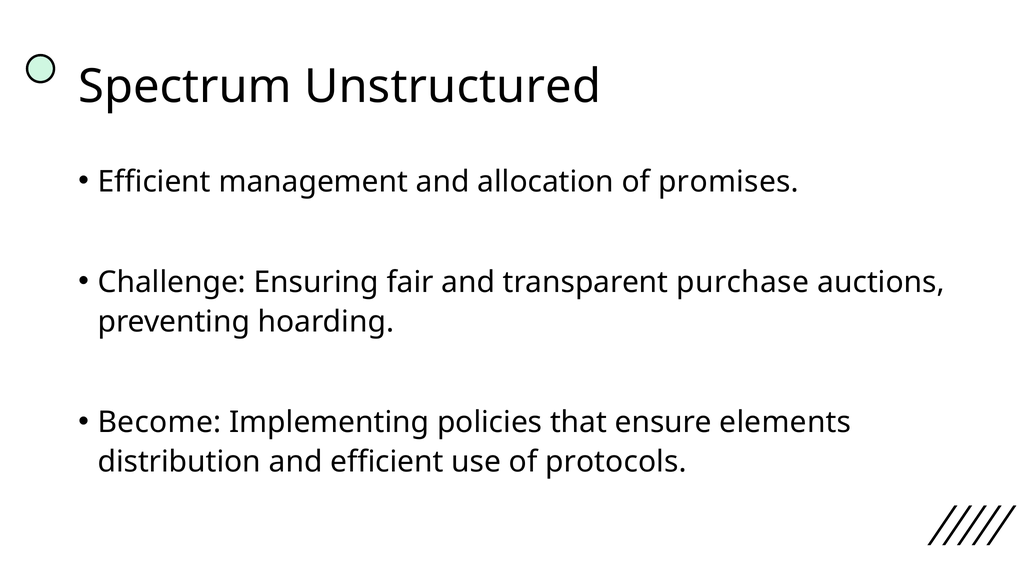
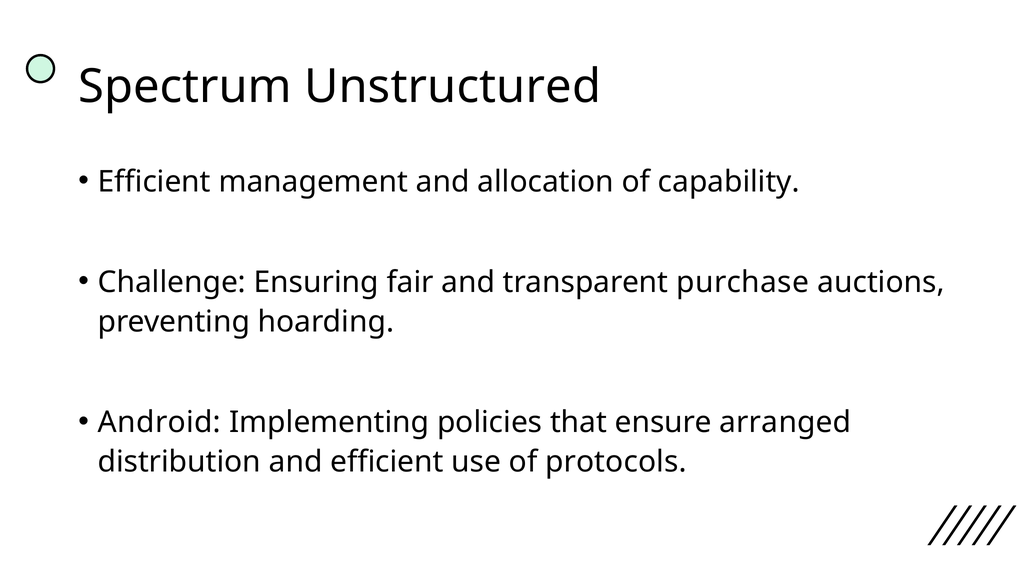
promises: promises -> capability (729, 181)
Become: Become -> Android (159, 422)
elements: elements -> arranged (785, 422)
